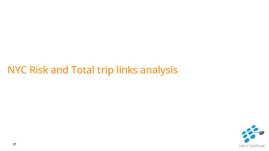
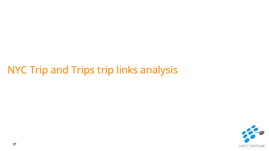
NYC Risk: Risk -> Trip (39, 70)
Total: Total -> Trips (83, 70)
